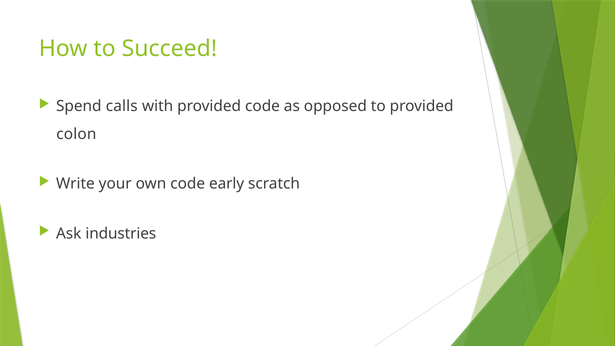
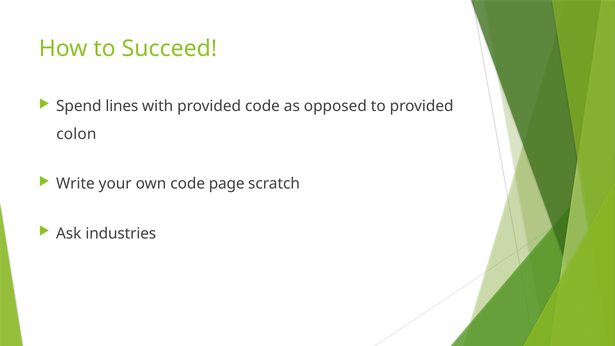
calls: calls -> lines (122, 106)
early: early -> page (227, 184)
